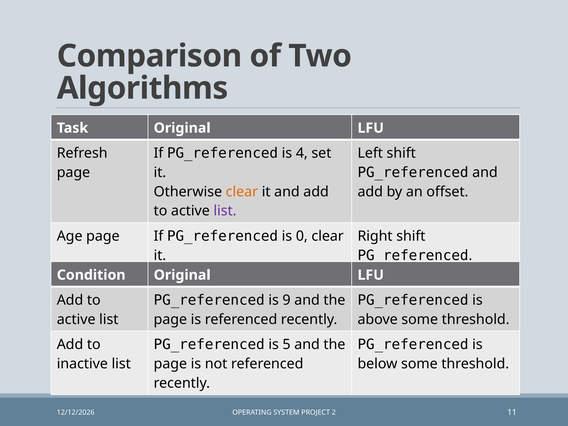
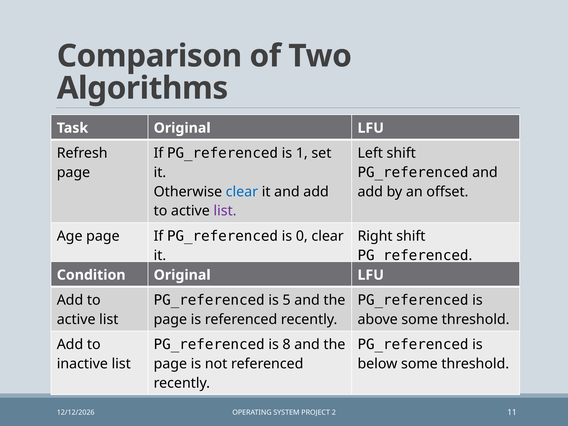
4: 4 -> 1 (302, 153)
clear colour: orange -> blue (242, 192)
9: 9 -> 5 (287, 300)
5: 5 -> 8 (287, 344)
